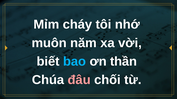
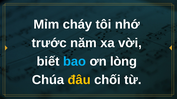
muôn: muôn -> trước (49, 43)
thần: thần -> lòng (123, 62)
đâu colour: pink -> yellow (79, 80)
